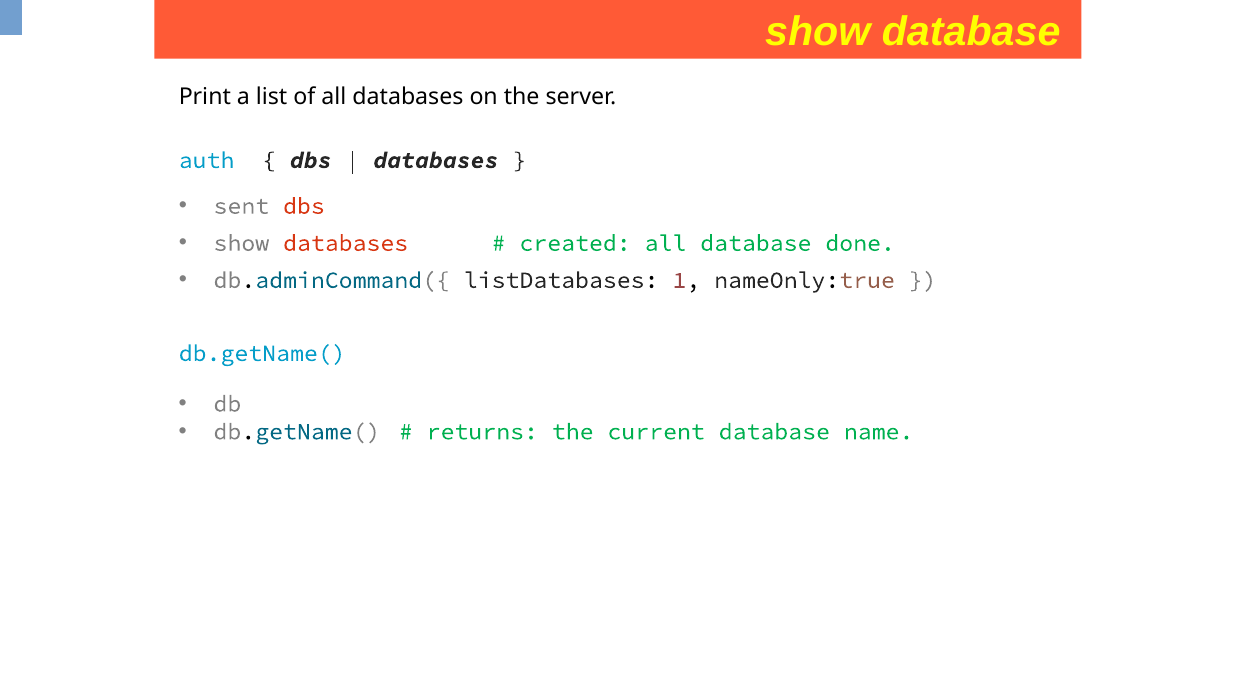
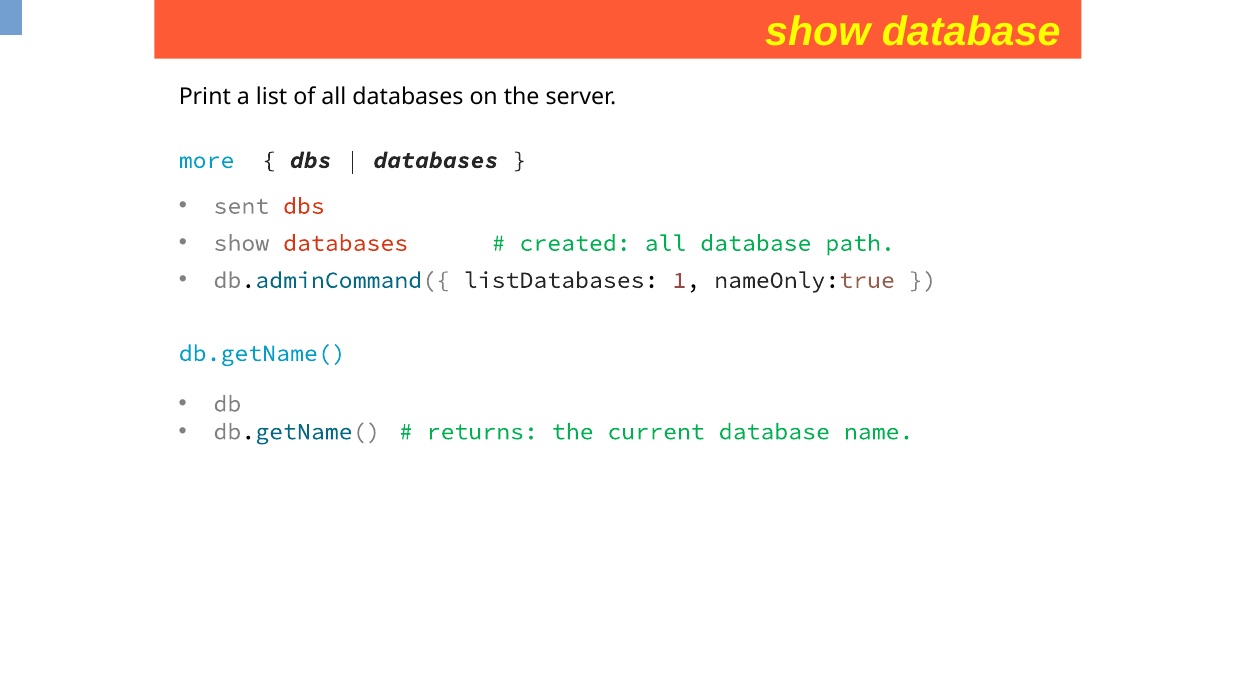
auth: auth -> more (207, 160)
done: done -> path (860, 243)
